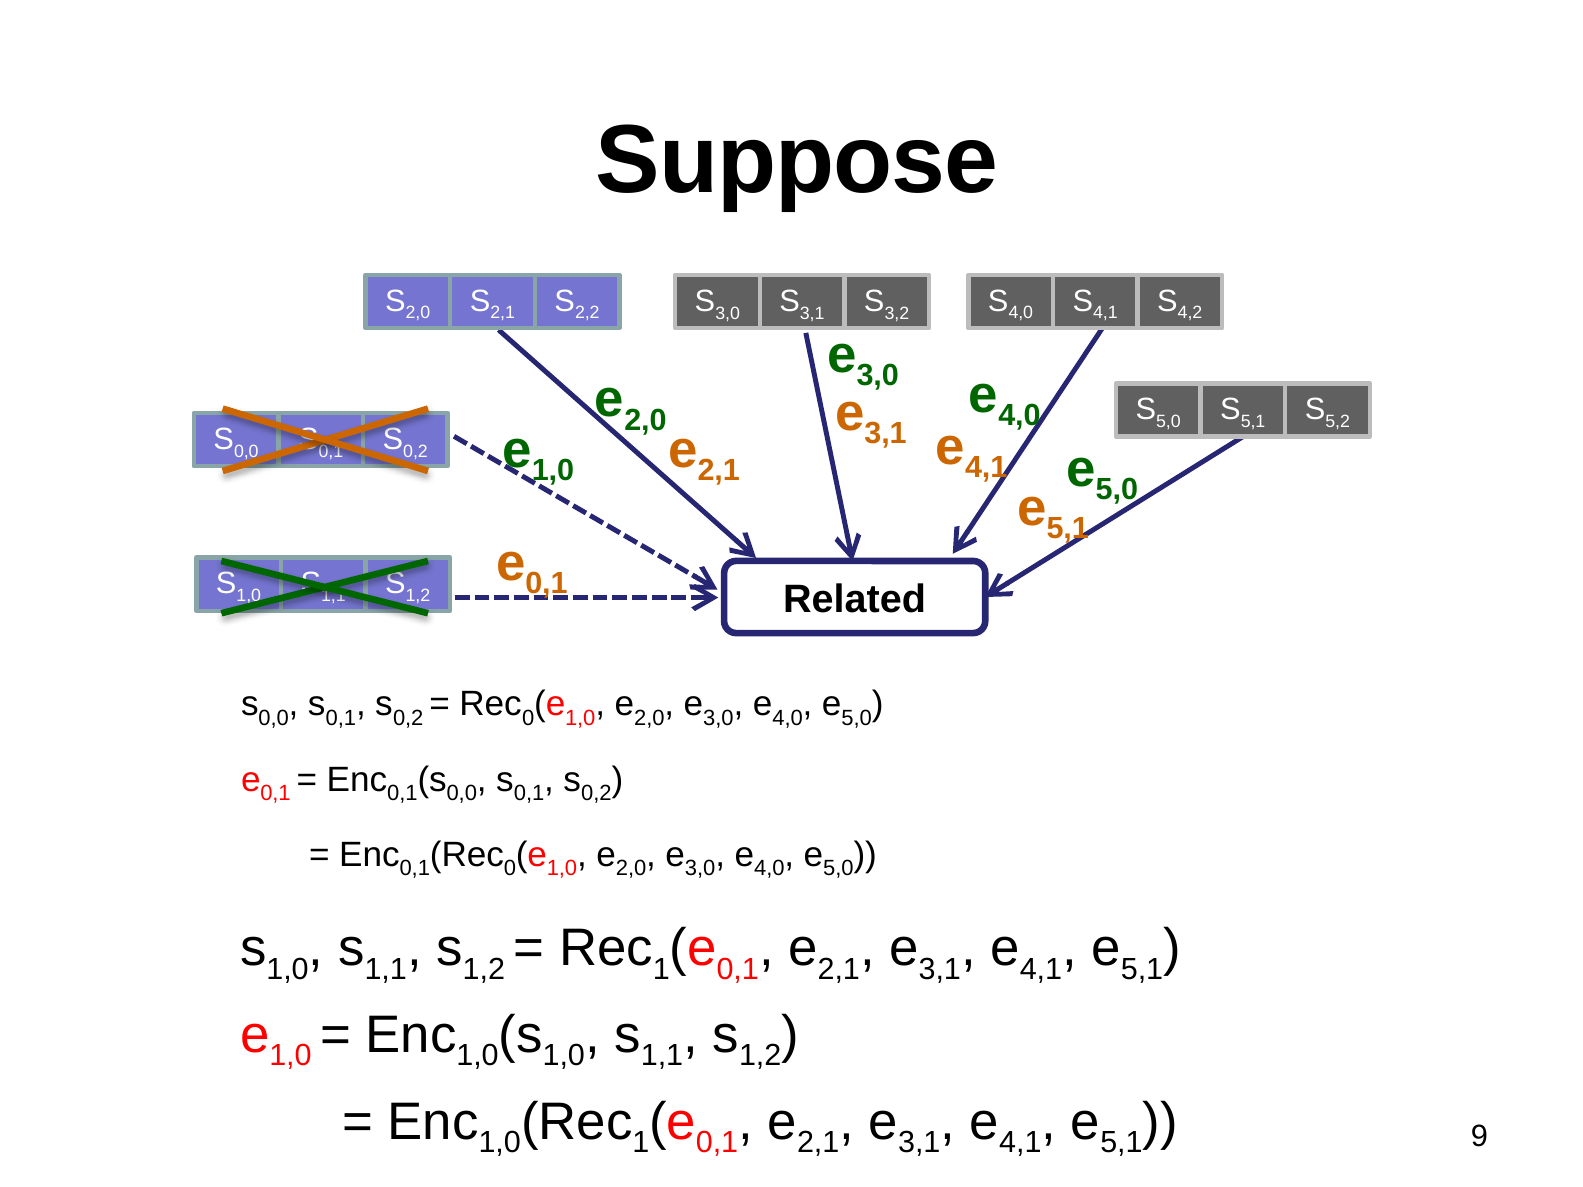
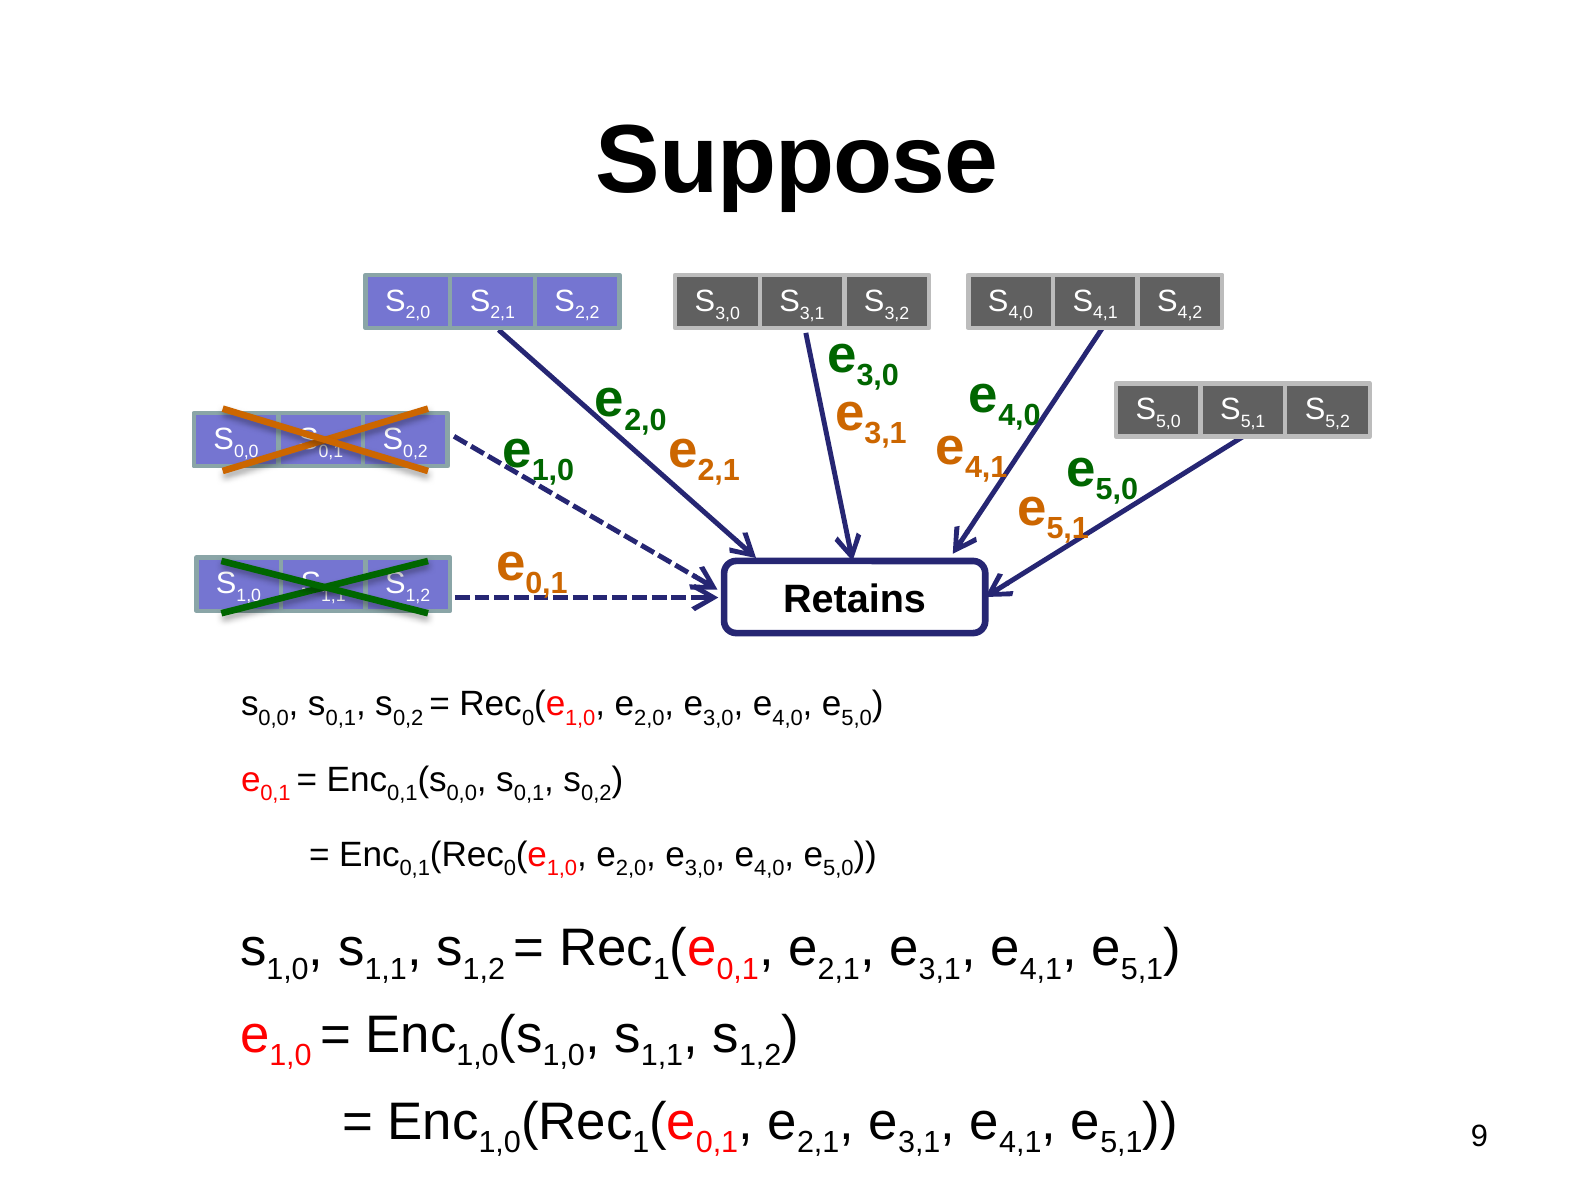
Related: Related -> Retains (855, 600)
